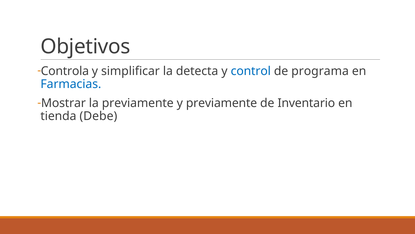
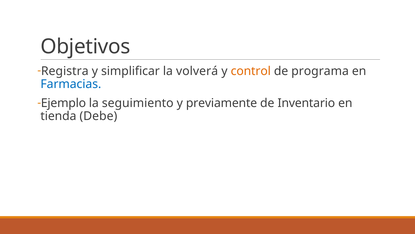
Controla: Controla -> Registra (65, 71)
detecta: detecta -> volverá (197, 71)
control colour: blue -> orange (251, 71)
Mostrar: Mostrar -> Ejemplo (63, 103)
la previamente: previamente -> seguimiento (138, 103)
